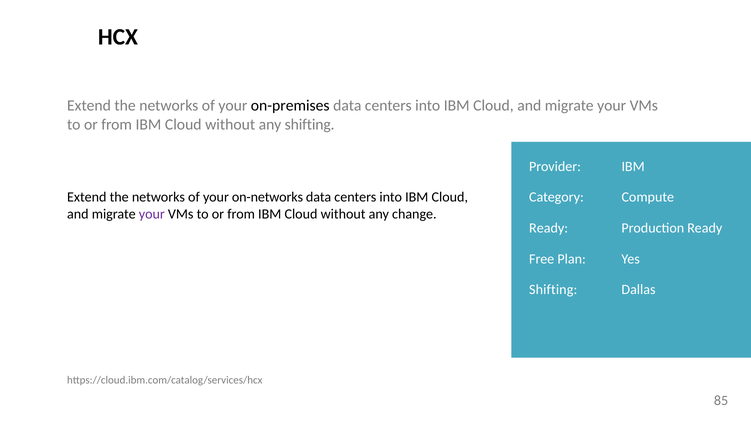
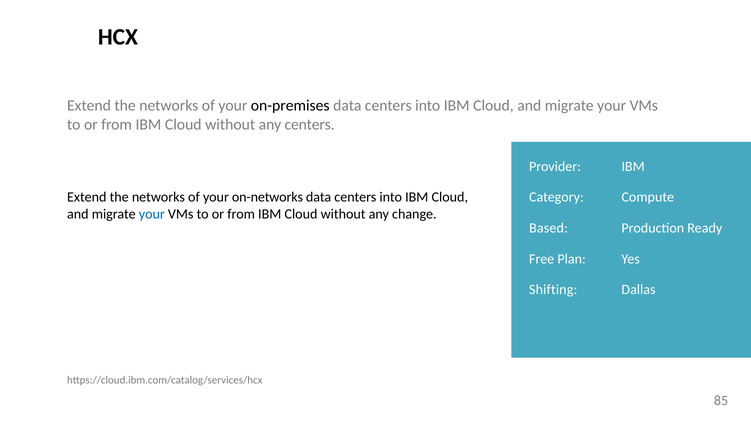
any shifting: shifting -> centers (310, 124)
your colour: purple -> blue (152, 214)
Ready: Ready -> Based (549, 228)
